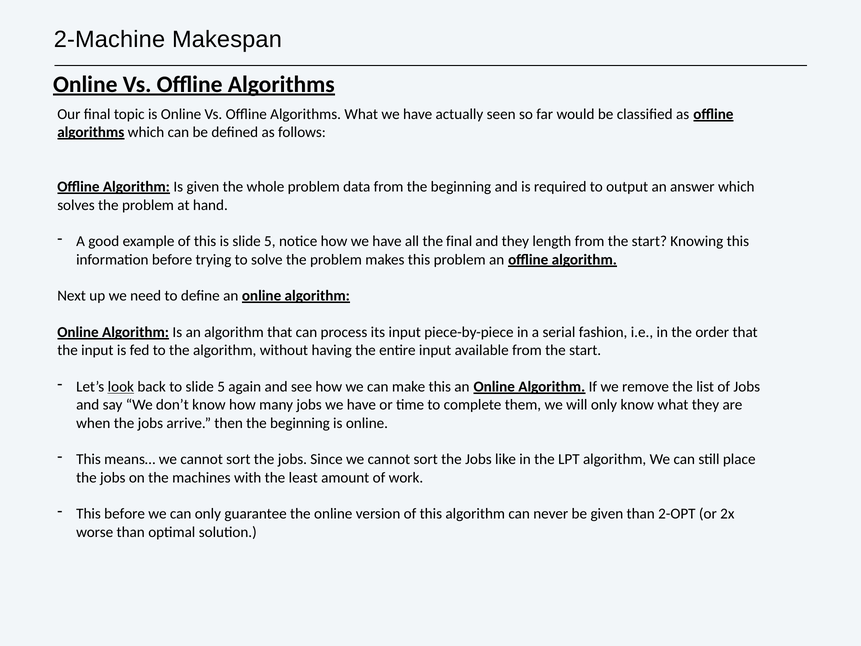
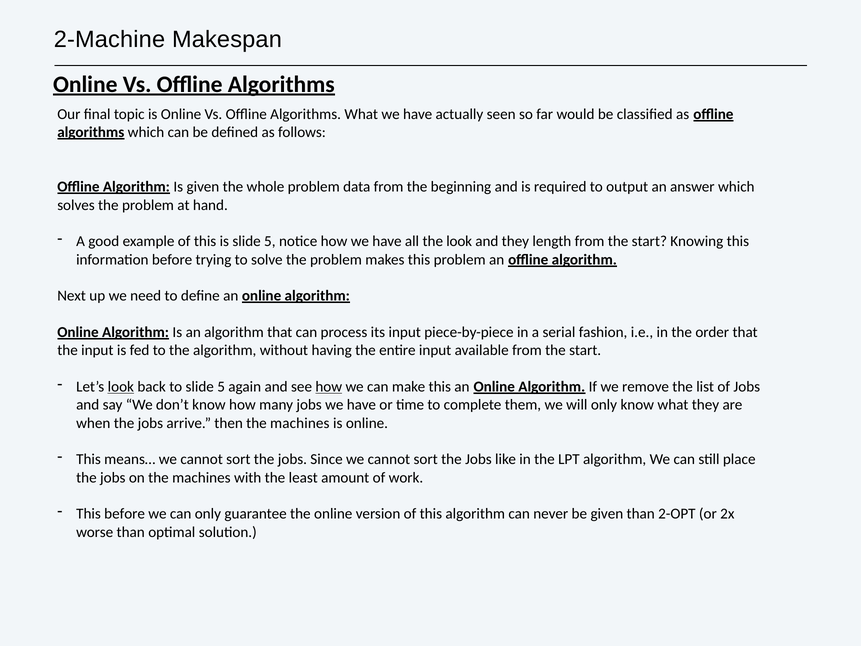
the final: final -> look (459, 241)
how underline: none -> present (329, 387)
then the beginning: beginning -> machines (300, 423)
